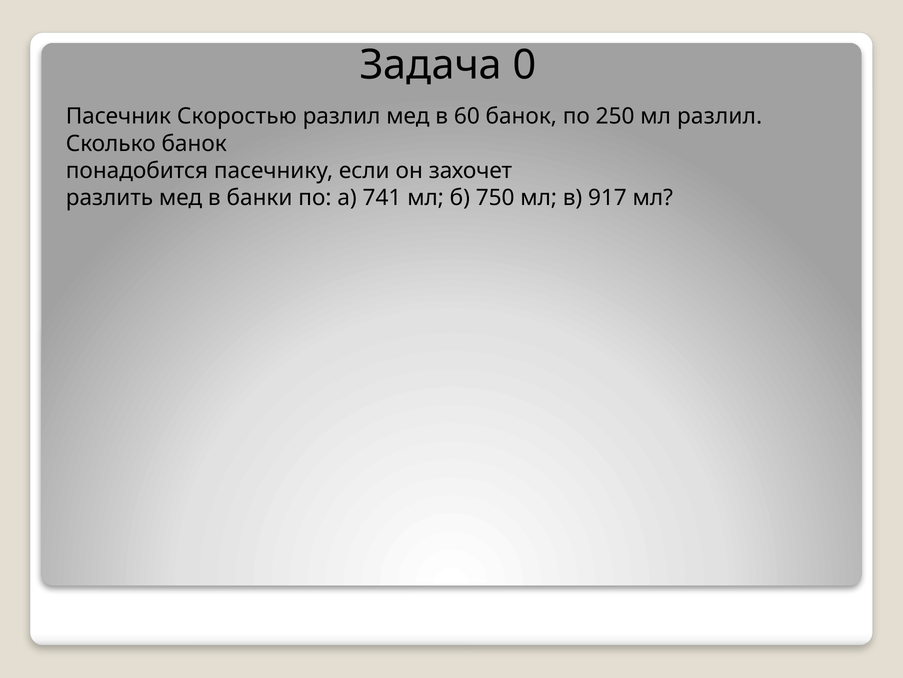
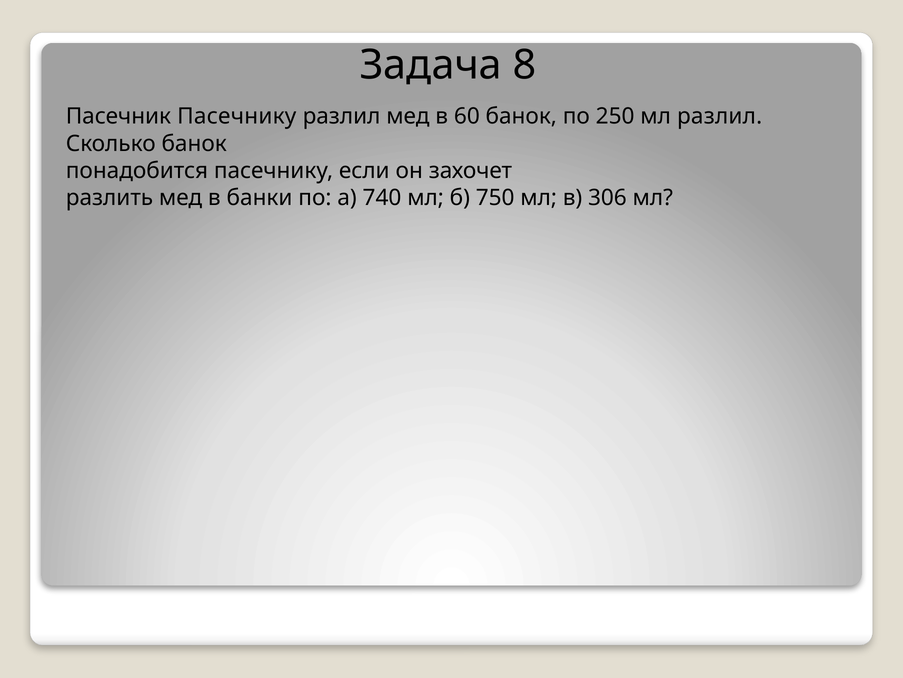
0: 0 -> 8 (524, 65)
Пасечник Скоростью: Скоростью -> Пасечнику (237, 116)
741: 741 -> 740 (382, 198)
917: 917 -> 306 (607, 198)
